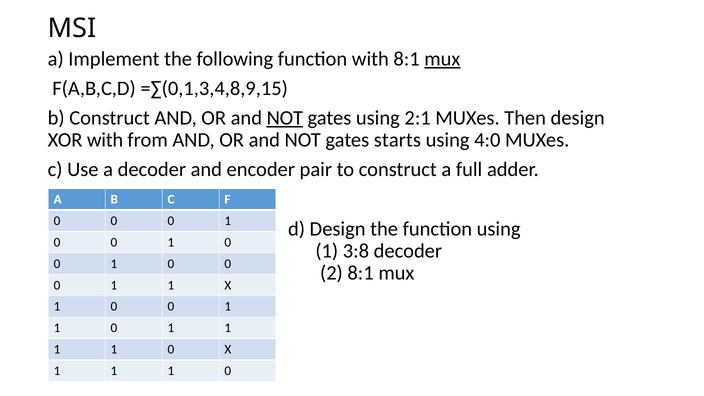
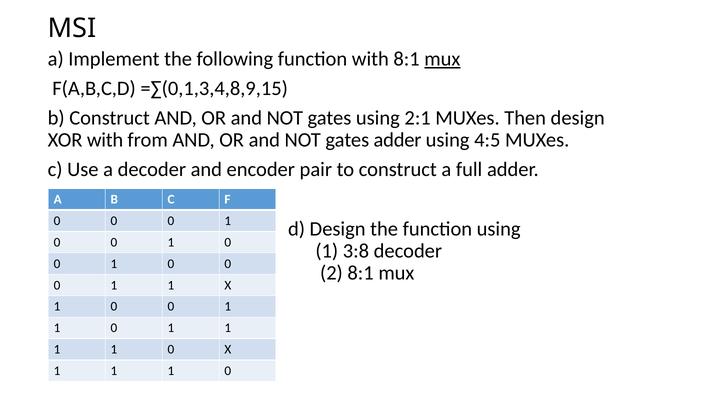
NOT underline: present -> none (285, 118)
gates starts: starts -> adder (398, 140)
4:0: 4:0 -> 4:5 (487, 140)
